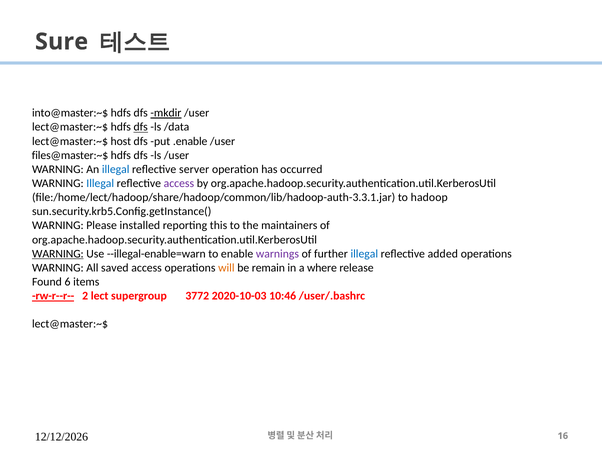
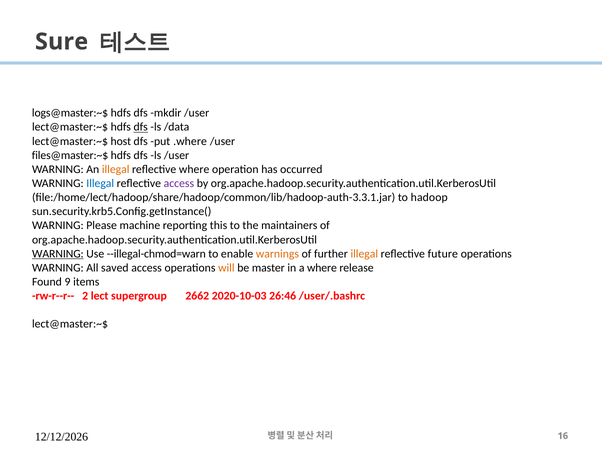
into@master:~$: into@master:~$ -> logs@master:~$ (70, 113)
mkdir underline: present -> none (166, 113)
.enable: .enable -> .where (190, 141)
illegal colour: blue -> orange (116, 169)
reflective server: server -> where (194, 169)
installed: installed -> machine (140, 225)
--illegal-enable=warn: --illegal-enable=warn -> --illegal-chmod=warn (156, 253)
warnings colour: purple -> orange (277, 253)
illegal colour: blue -> orange (364, 253)
added: added -> future (443, 253)
remain: remain -> master (268, 268)
6: 6 -> 9 (67, 282)
rw-r--r-- underline: present -> none (53, 296)
3772: 3772 -> 2662 (197, 296)
10:46: 10:46 -> 26:46 (283, 296)
